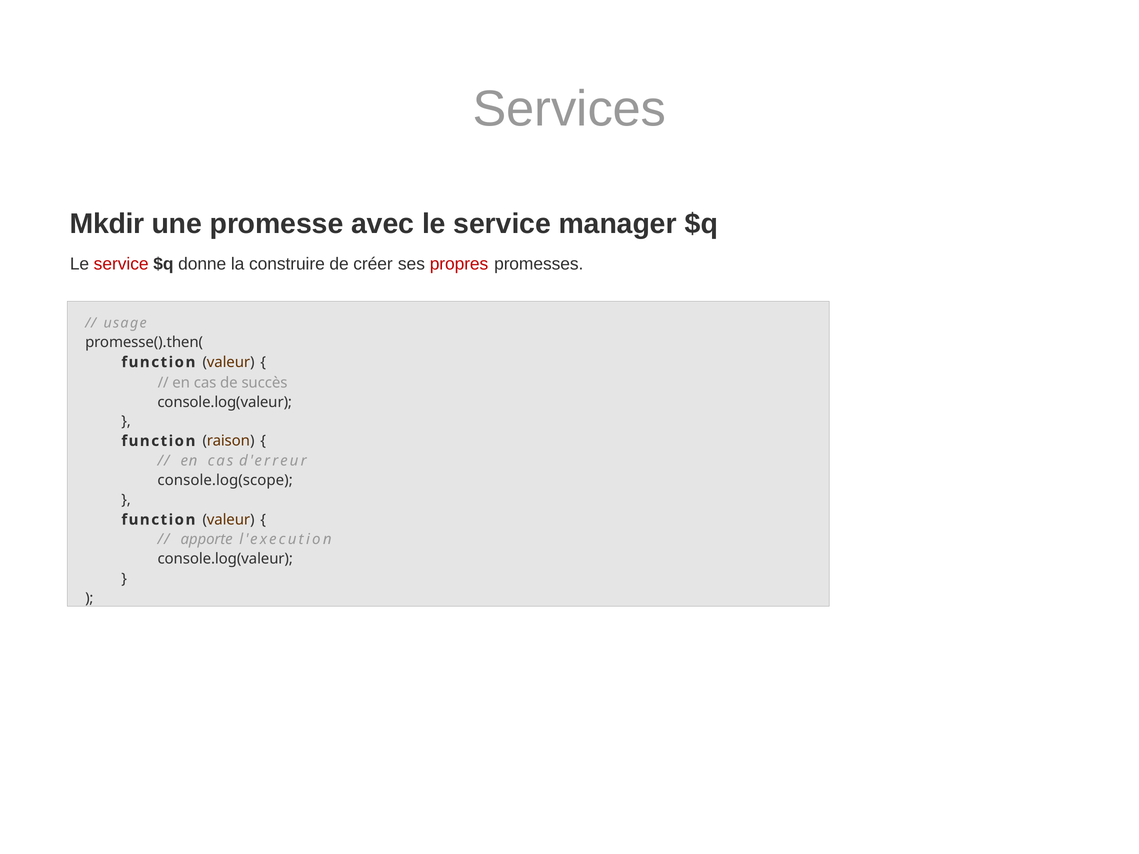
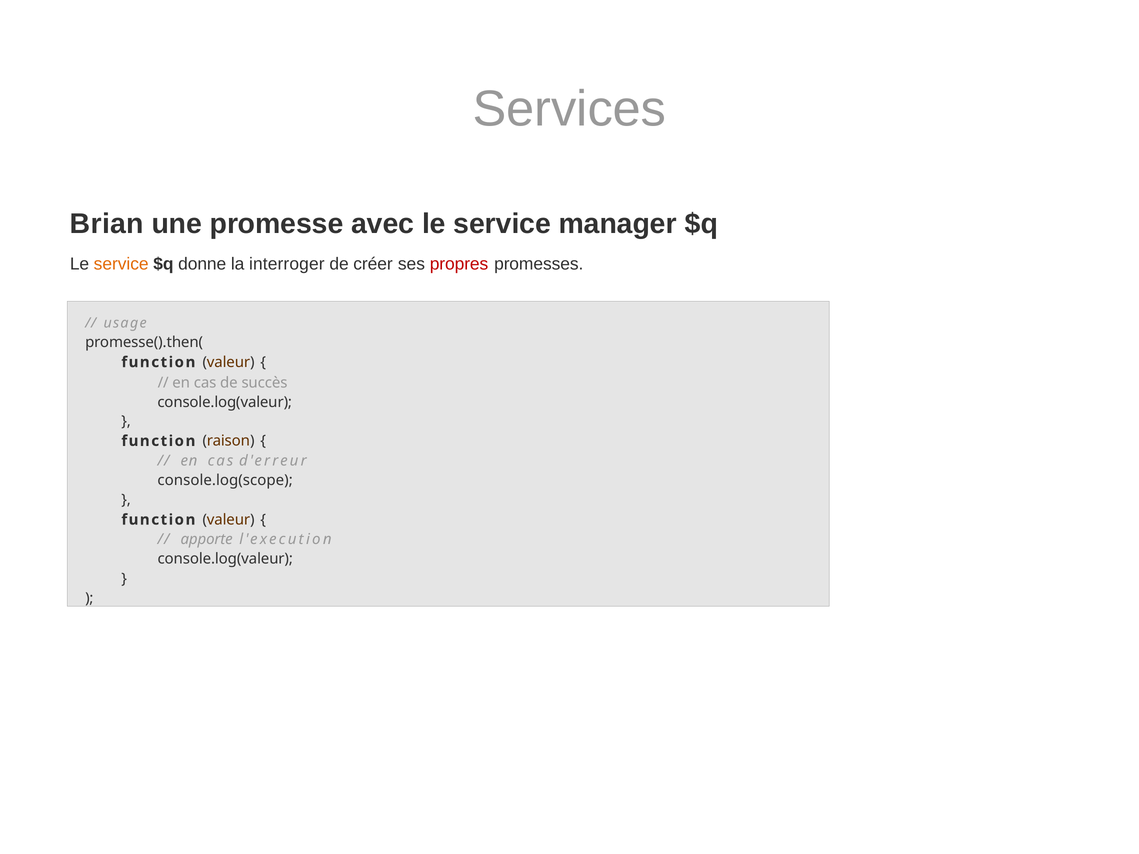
Mkdir: Mkdir -> Brian (107, 224)
service colour: red -> orange (121, 264)
construire: construire -> interroger (287, 264)
